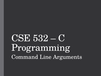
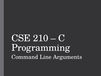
532: 532 -> 210 (41, 38)
